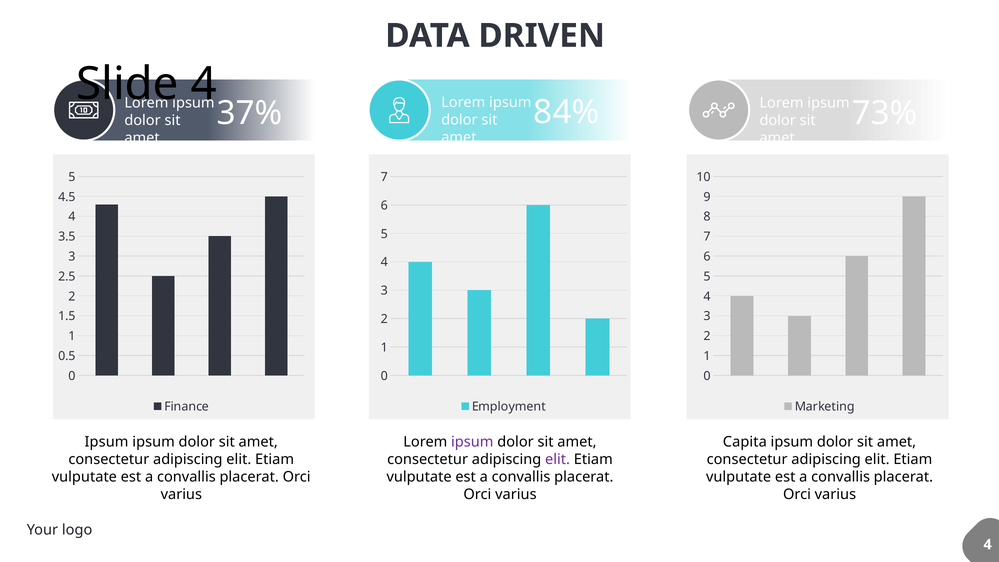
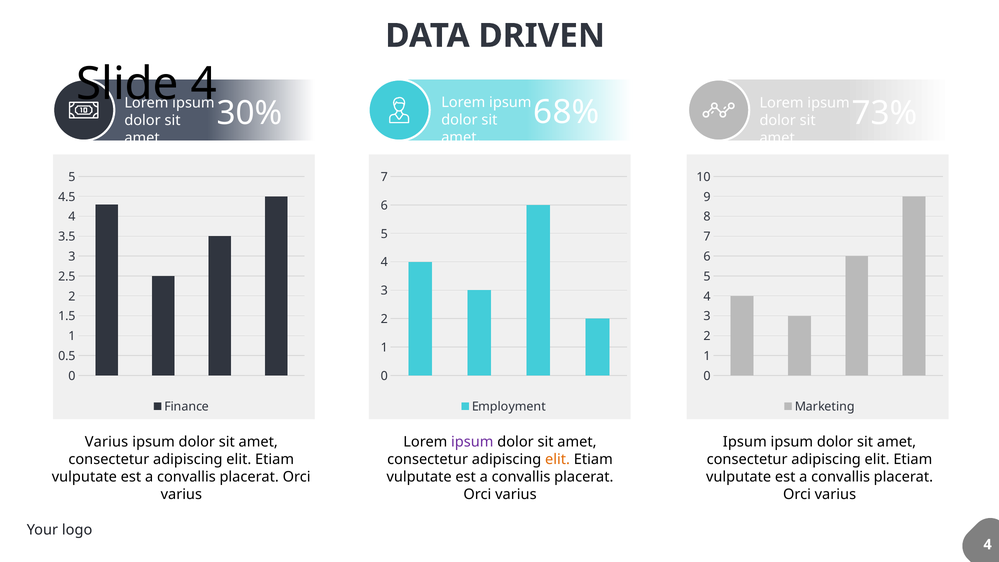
84%: 84% -> 68% (566, 112)
37%: 37% -> 30% (250, 113)
Ipsum: Ipsum -> Varius (107, 442)
Capita: Capita -> Ipsum (745, 442)
elit colour: purple -> orange (558, 460)
